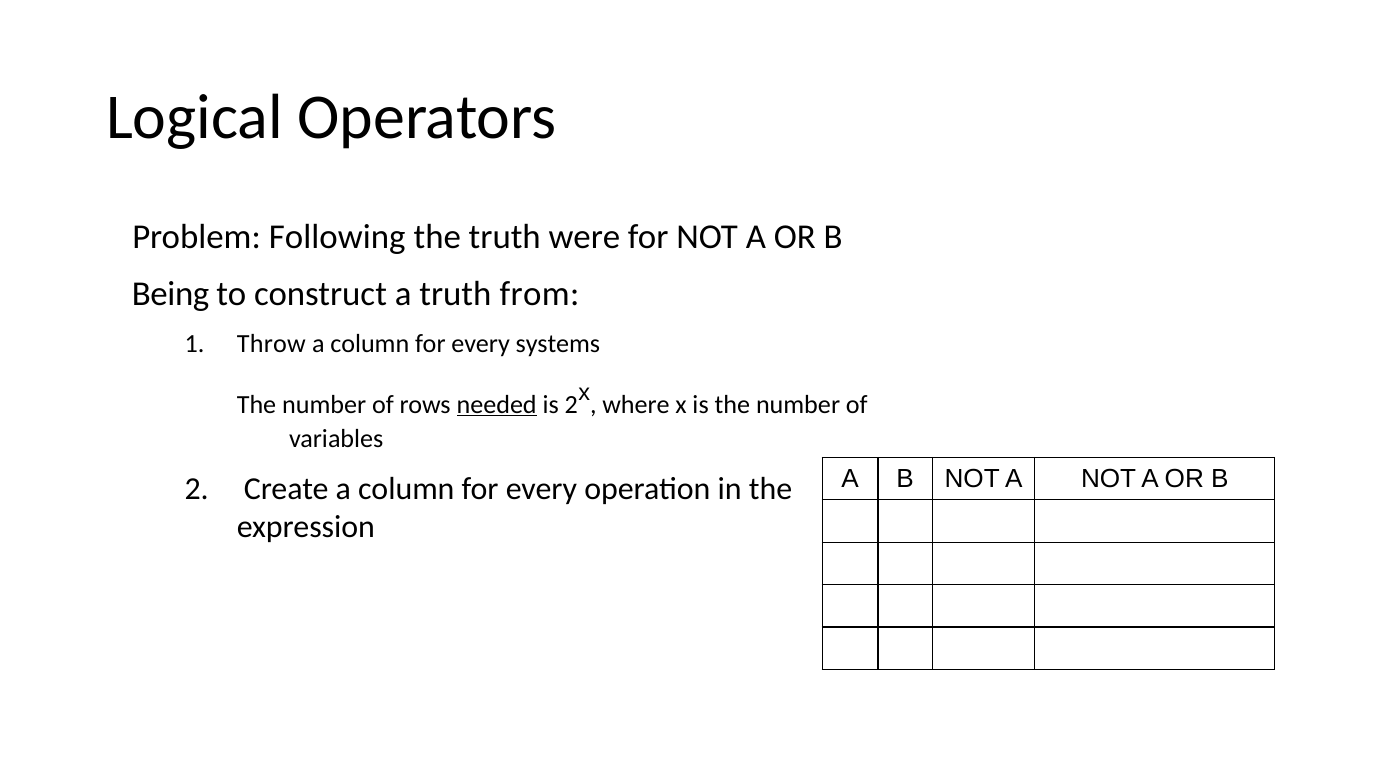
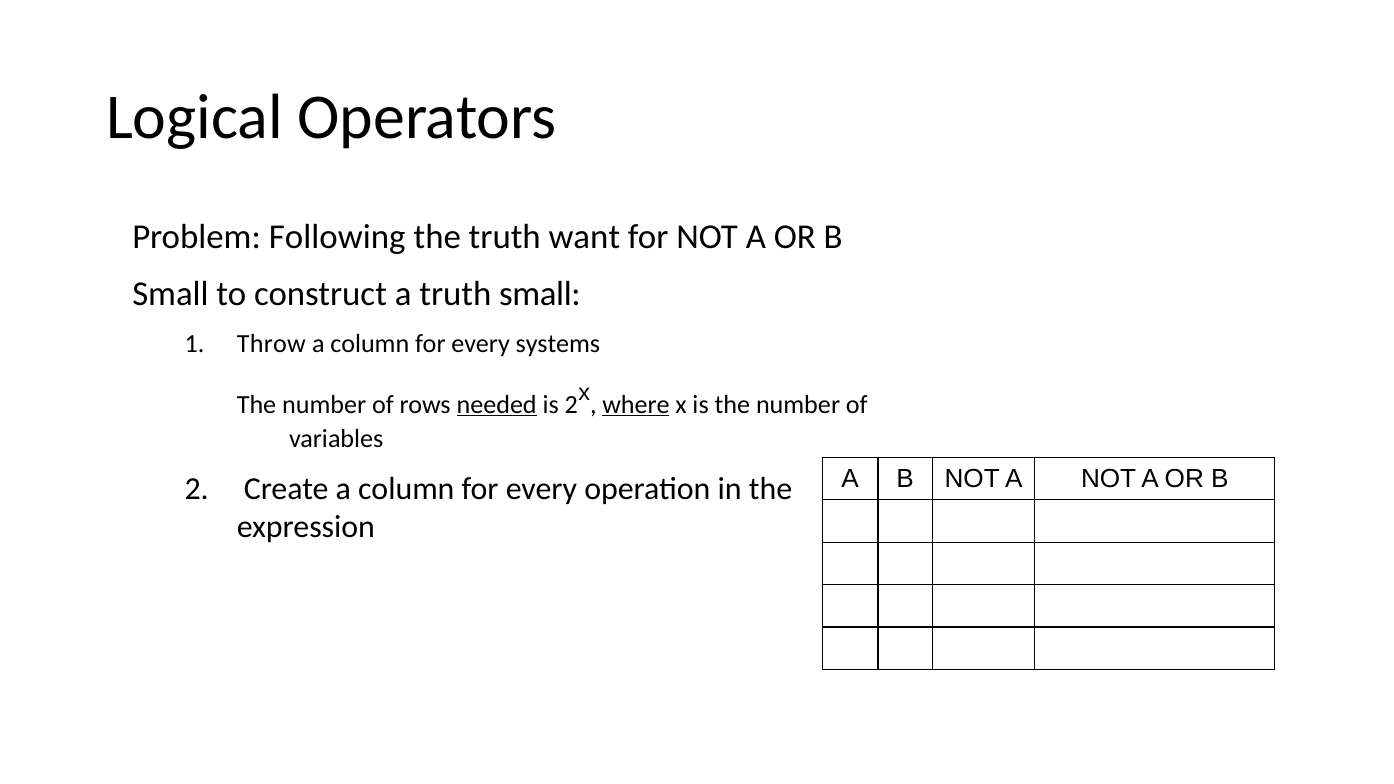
were: were -> want (584, 237)
Being: Being -> Small (170, 294)
truth from: from -> small (540, 294)
where underline: none -> present (636, 405)
